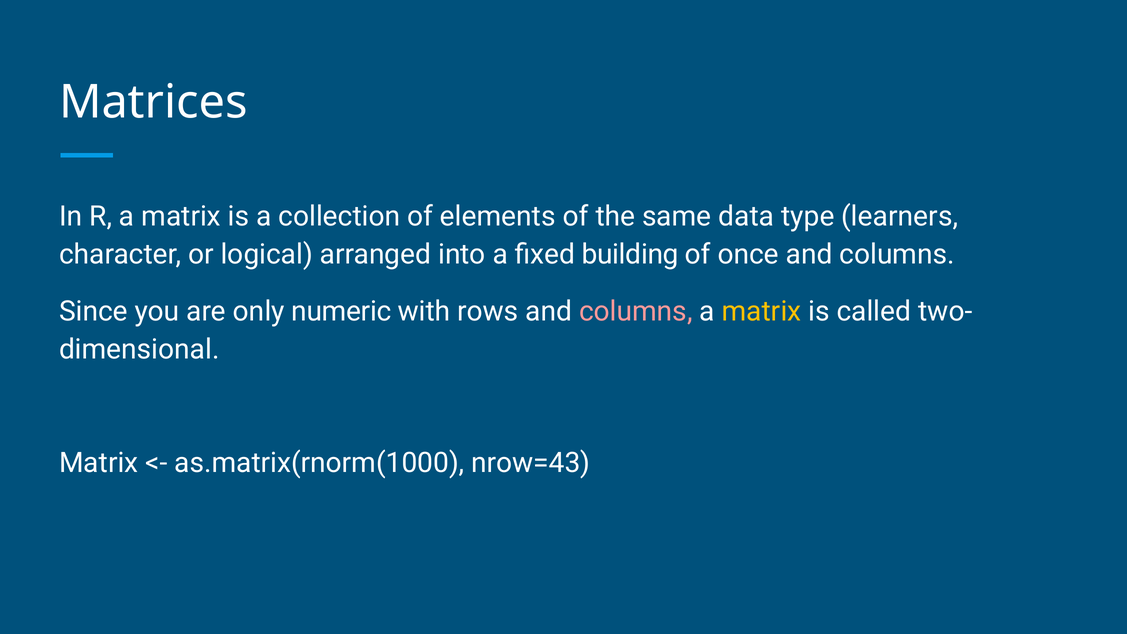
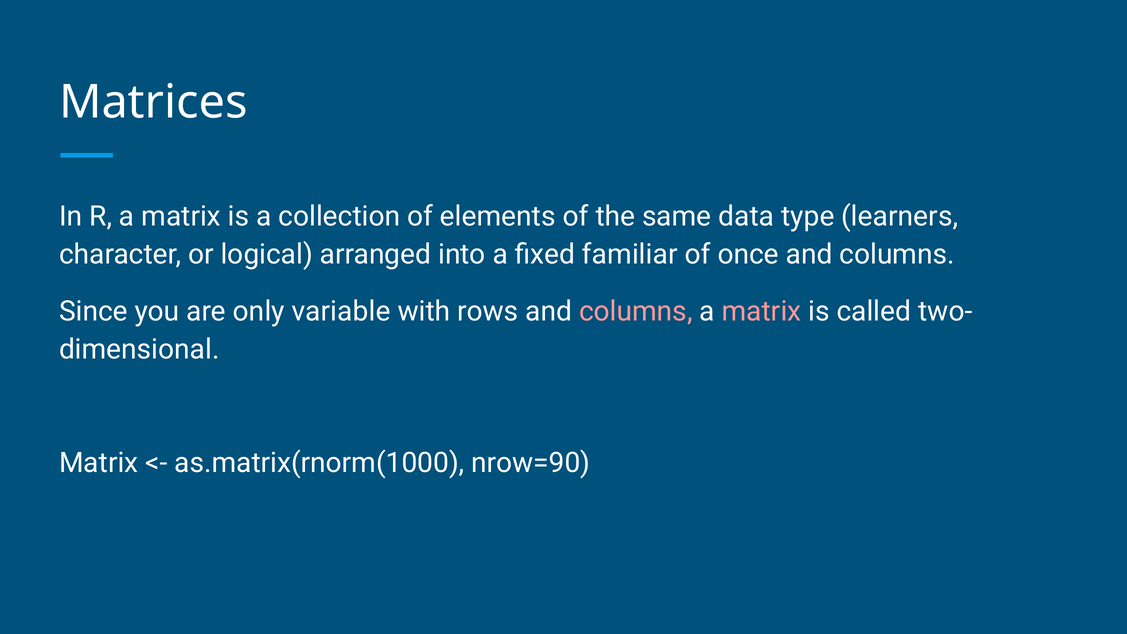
building: building -> familiar (630, 255)
numeric: numeric -> variable (341, 311)
matrix colour: yellow -> pink (762, 311)
nrow=43: nrow=43 -> nrow=90 (531, 463)
